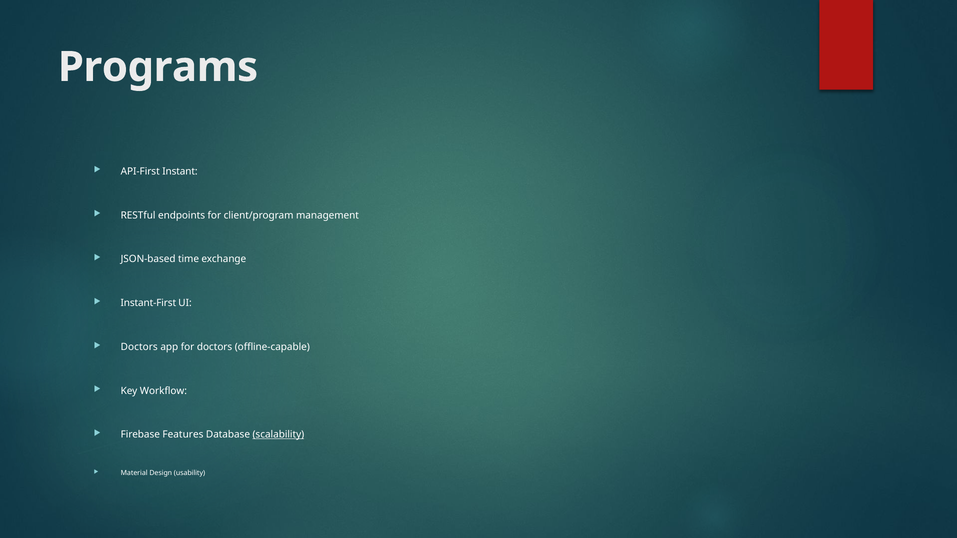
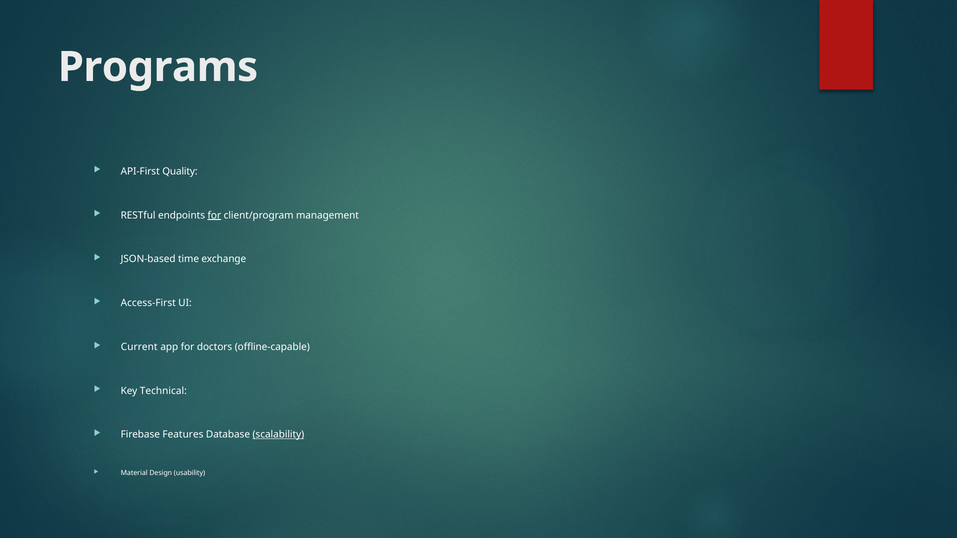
Instant: Instant -> Quality (180, 171)
for underline: none -> present (214, 215)
Instant-First: Instant-First -> Access-First (148, 303)
Doctors: Doctors -> Current (139, 347)
Workflow: Workflow -> Technical (163, 391)
